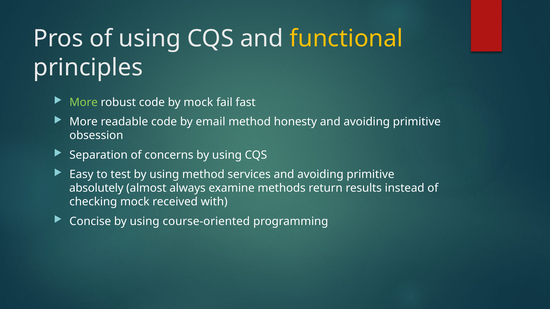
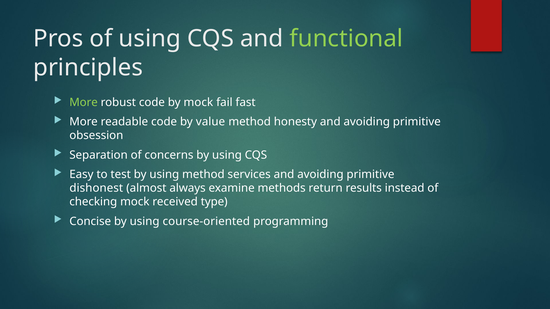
functional colour: yellow -> light green (346, 39)
email: email -> value (211, 122)
absolutely: absolutely -> dishonest (96, 188)
with: with -> type (214, 202)
